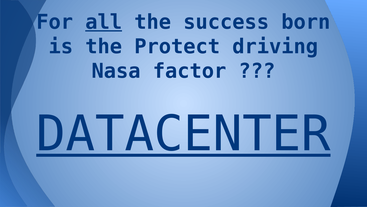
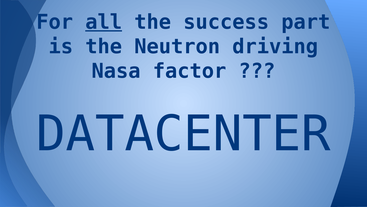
born: born -> part (306, 22)
Protect: Protect -> Neutron (177, 46)
DATACENTER underline: present -> none (183, 134)
